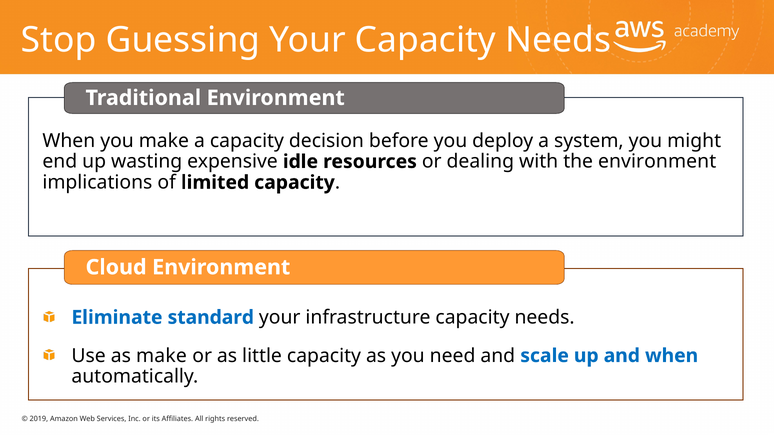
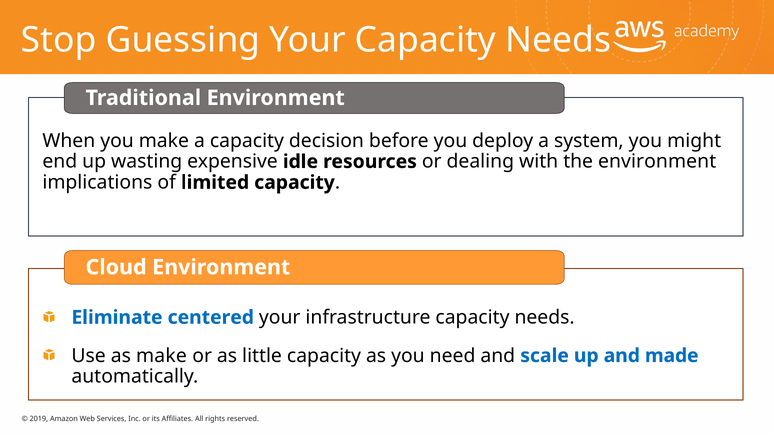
standard: standard -> centered (211, 318)
and when: when -> made (672, 356)
